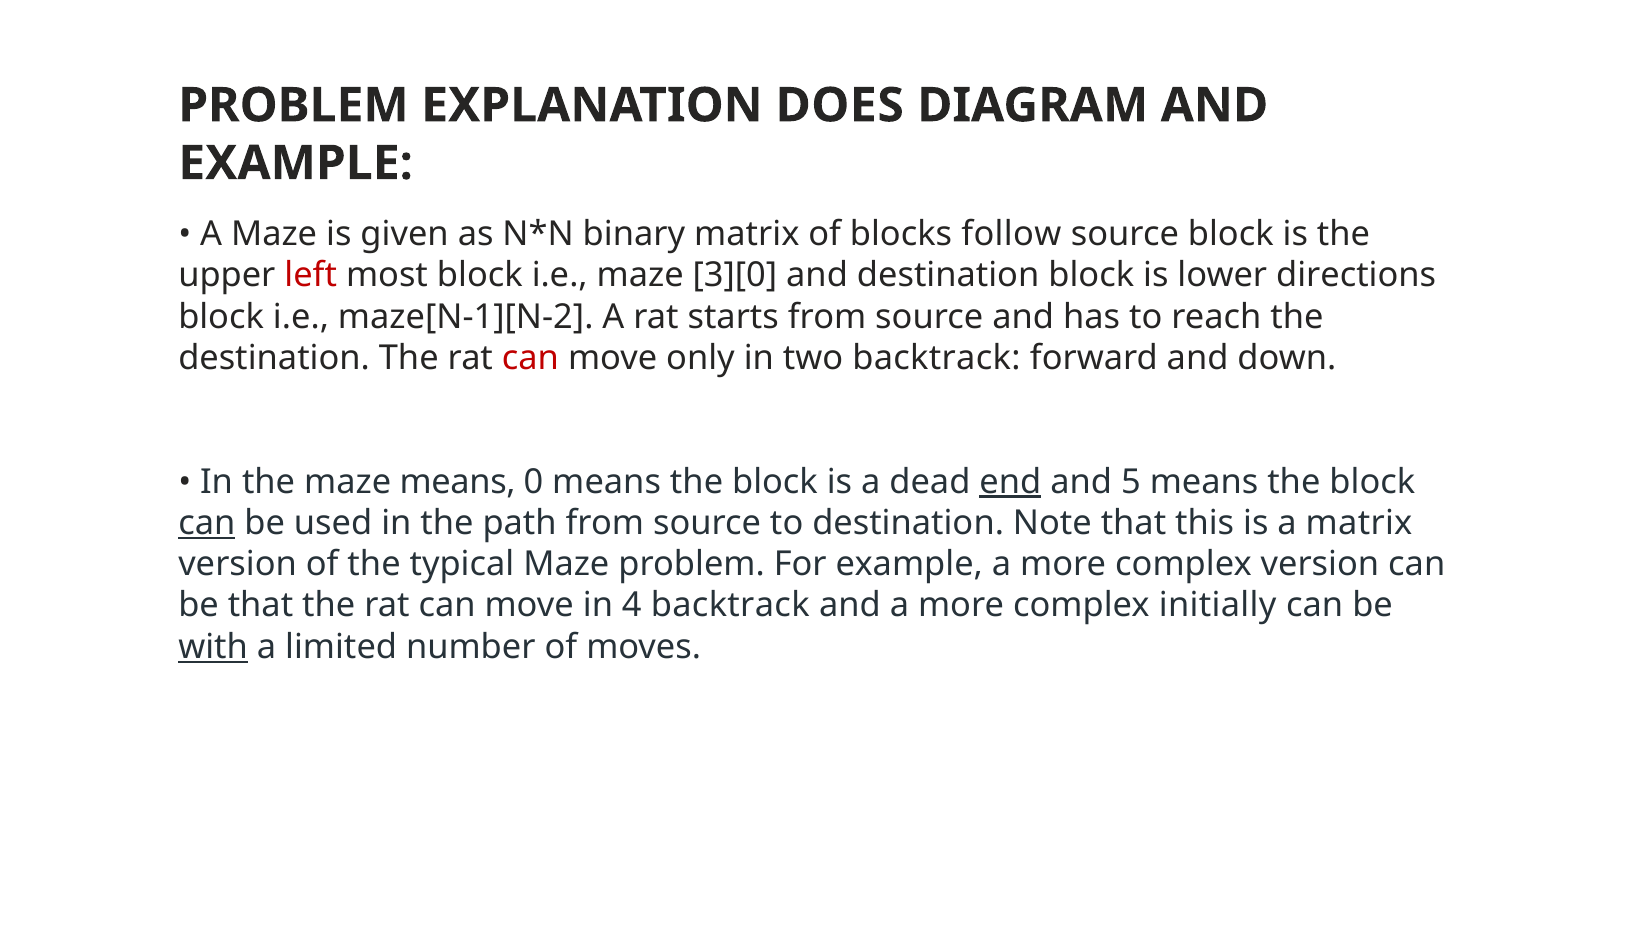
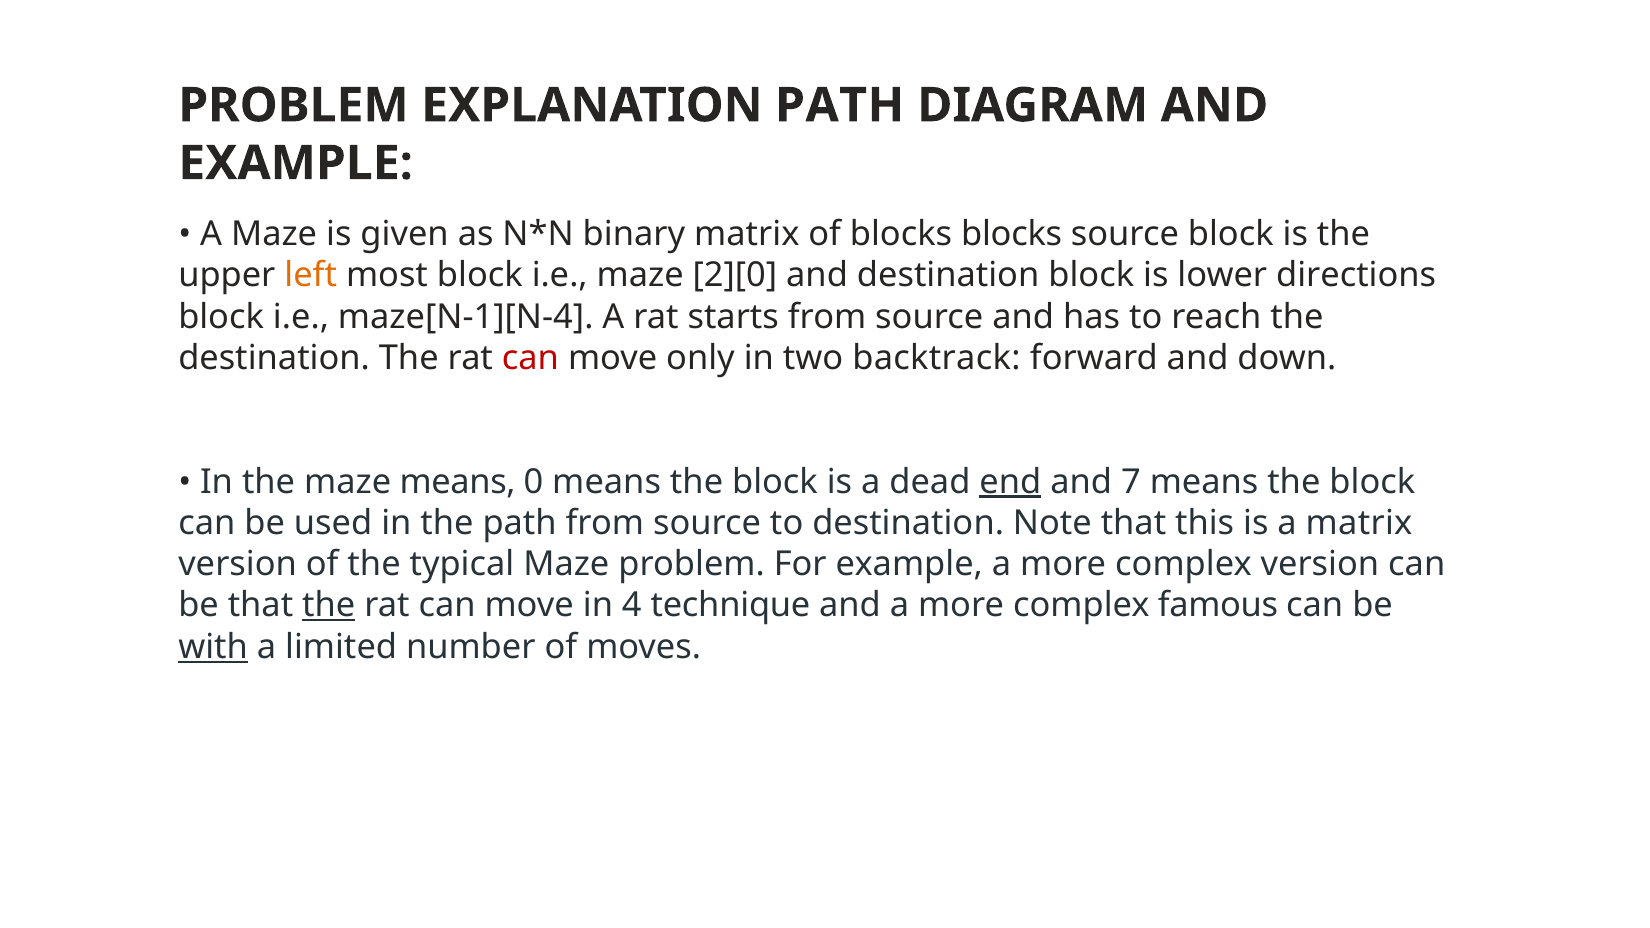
EXPLANATION DOES: DOES -> PATH (840, 105)
blocks follow: follow -> blocks (1012, 234)
left colour: red -> orange (311, 275)
3][0: 3][0 -> 2][0 (735, 275)
maze[N-1][N-2: maze[N-1][N-2 -> maze[N-1][N-4 (466, 317)
5: 5 -> 7 (1131, 482)
can underline: present -> none (207, 523)
the underline: none -> present (329, 606)
4 backtrack: backtrack -> technique (730, 606)
initially: initially -> famous (1218, 606)
